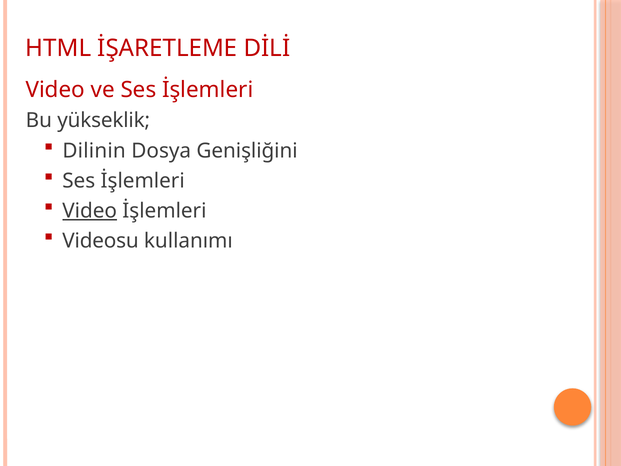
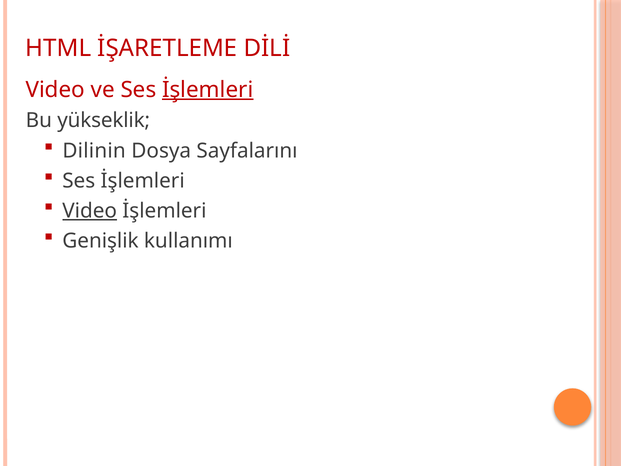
İşlemleri underline: none -> present (208, 90)
Genişliğini: Genişliğini -> Sayfalarını (247, 151)
Videosu: Videosu -> Genişlik (100, 241)
